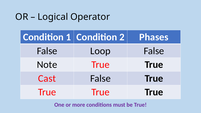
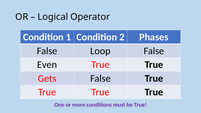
Note: Note -> Even (47, 65)
Cast: Cast -> Gets (47, 78)
